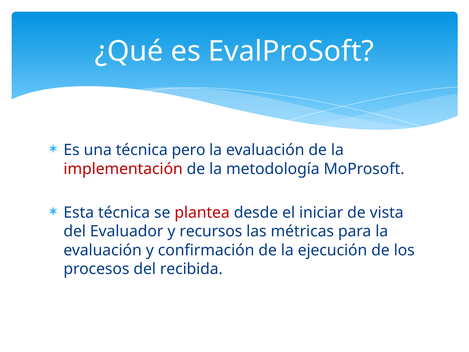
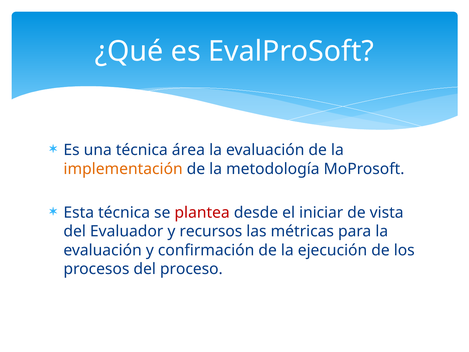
pero: pero -> área (188, 150)
implementación colour: red -> orange (123, 169)
recibida: recibida -> proceso (191, 269)
